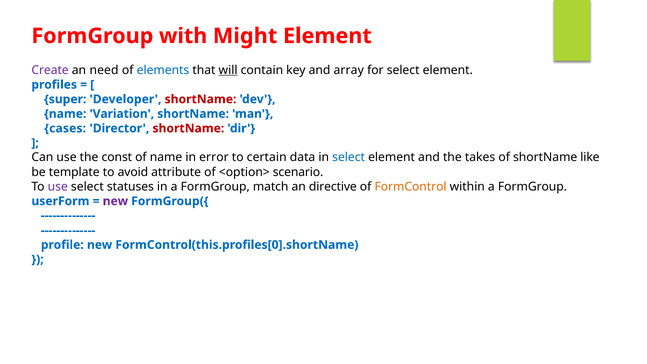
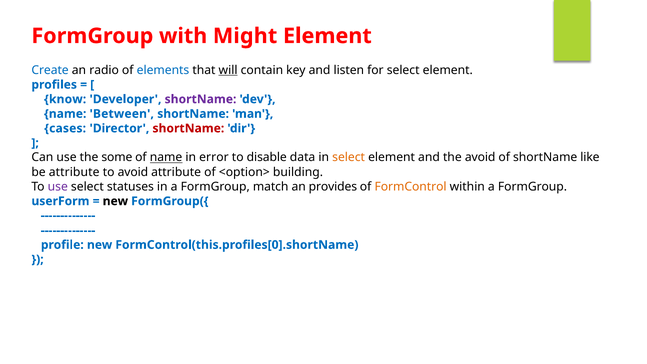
Create colour: purple -> blue (50, 70)
need: need -> radio (104, 70)
array: array -> listen (349, 70)
super: super -> know (65, 99)
shortName colour: red -> purple (200, 99)
Variation: Variation -> Between (122, 114)
const: const -> some (117, 157)
name underline: none -> present (166, 157)
certain: certain -> disable (267, 157)
select colour: blue -> orange (349, 157)
the takes: takes -> avoid (480, 157)
be template: template -> attribute (74, 172)
scenario: scenario -> building (298, 172)
directive: directive -> provides (333, 187)
new colour: purple -> black (115, 201)
